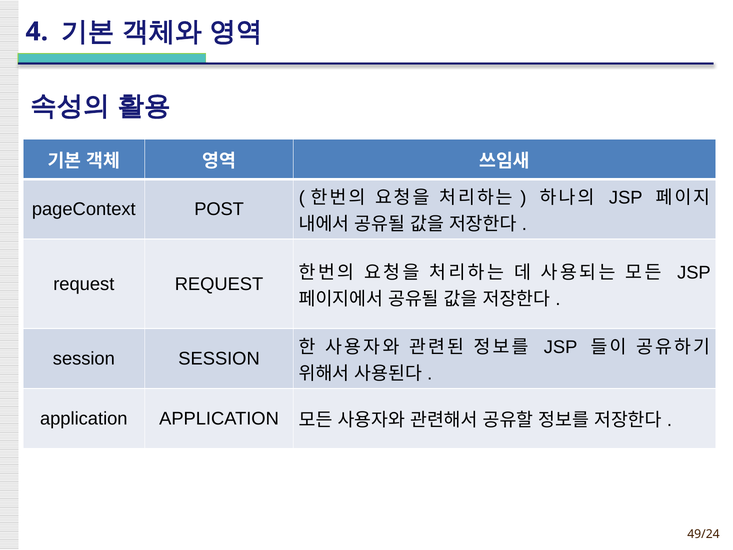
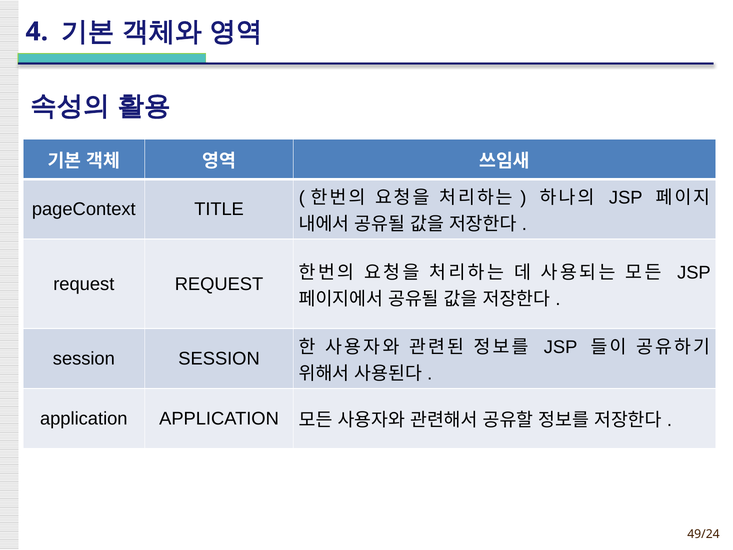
POST: POST -> TITLE (219, 209)
